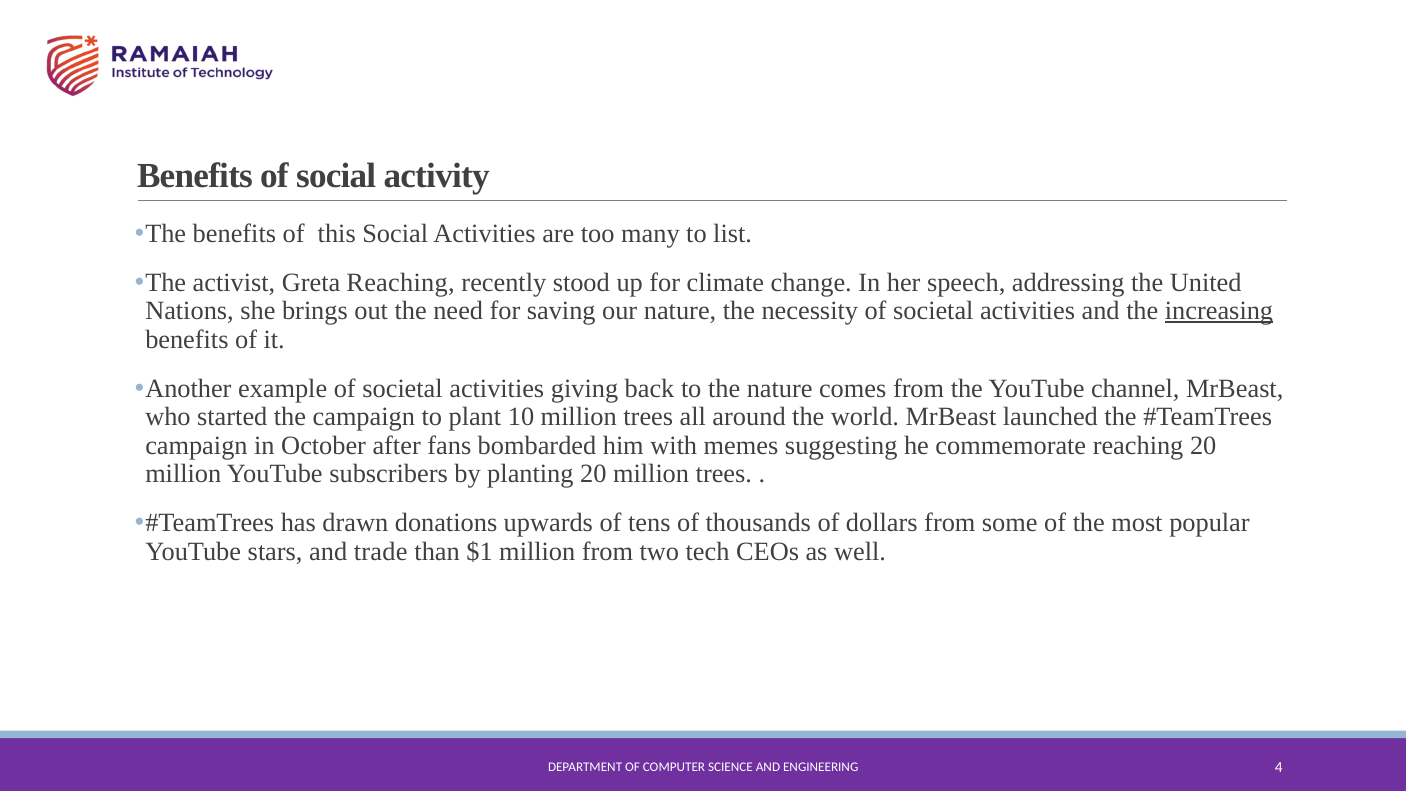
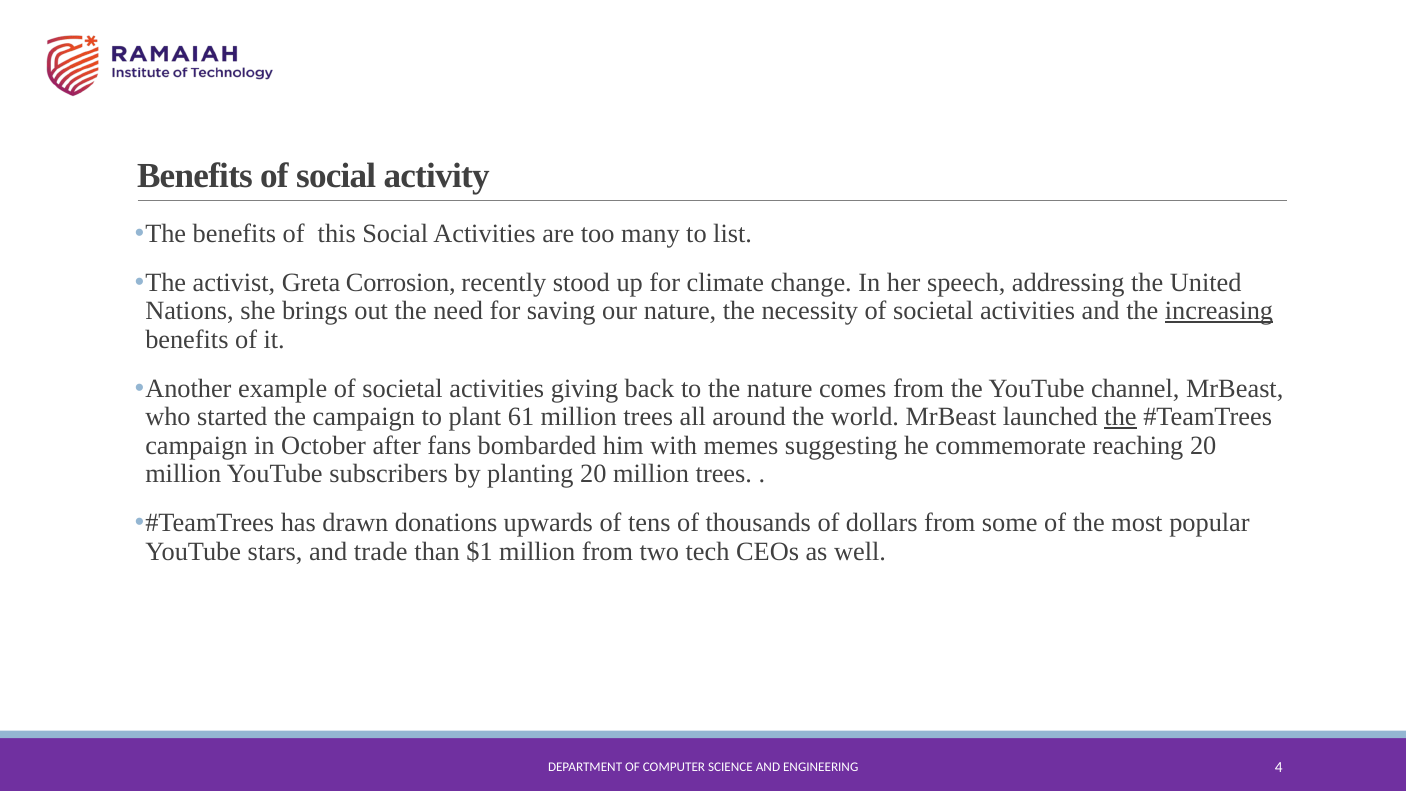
Greta Reaching: Reaching -> Corrosion (401, 282)
10: 10 -> 61 (521, 417)
the underline: none -> present (1121, 417)
